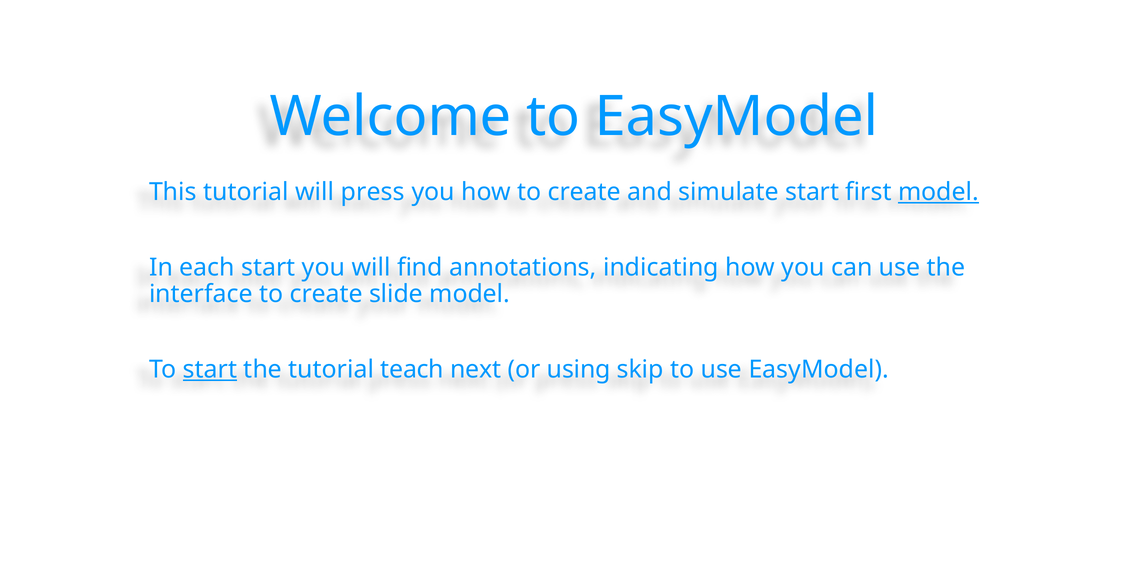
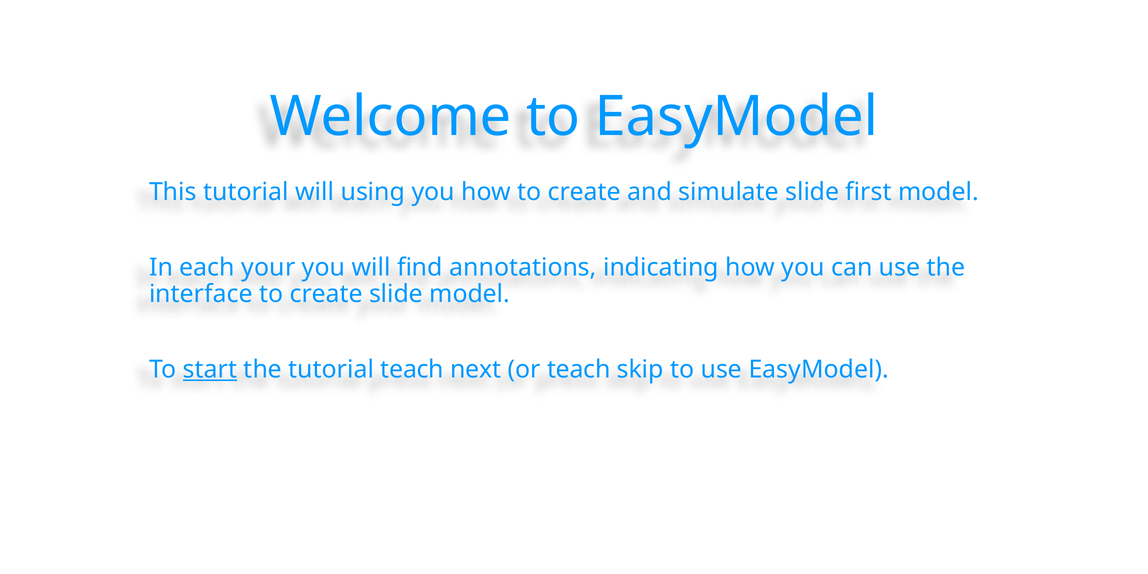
press: press -> using (373, 192)
simulate start: start -> slide (812, 192)
model underline: present -> none (939, 192)
each start: start -> your (268, 267)
or using: using -> teach (579, 369)
